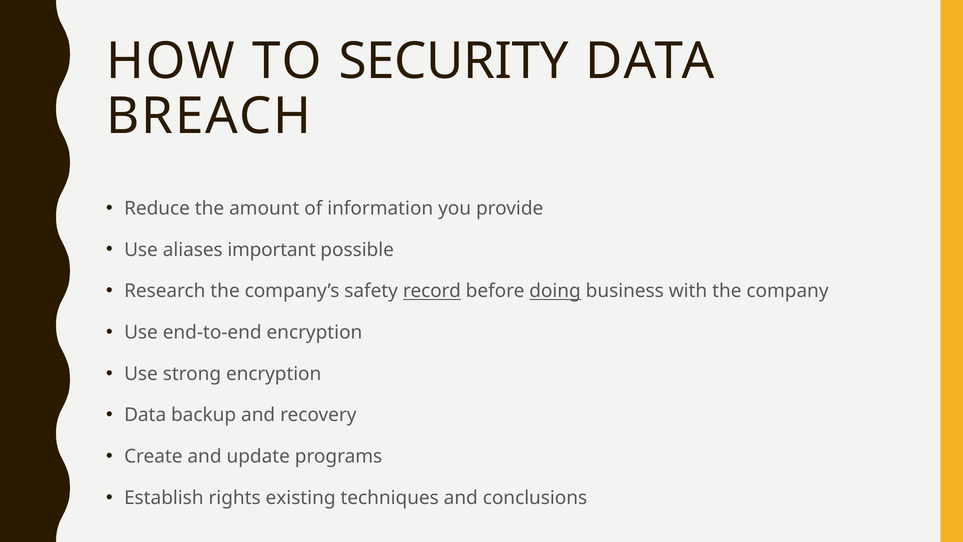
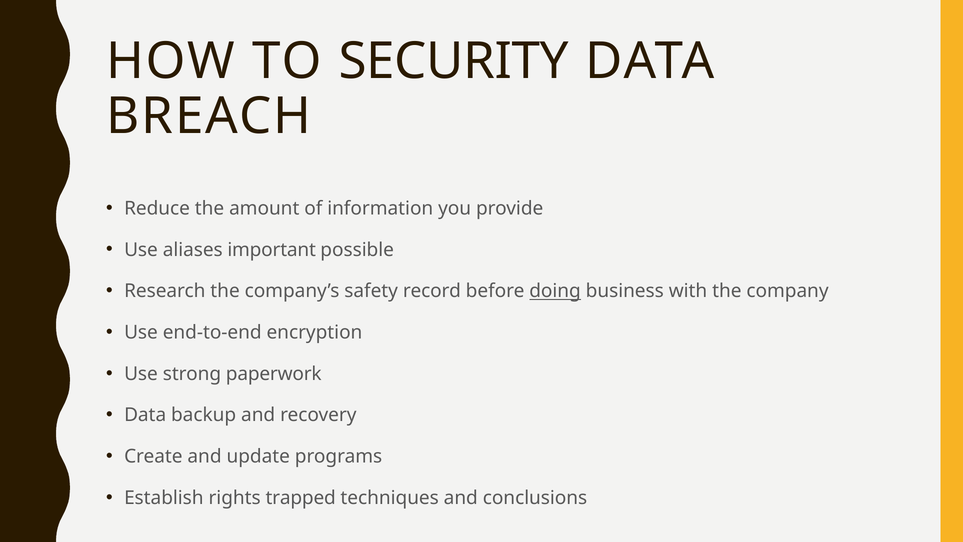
record underline: present -> none (432, 291)
strong encryption: encryption -> paperwork (274, 374)
existing: existing -> trapped (301, 498)
